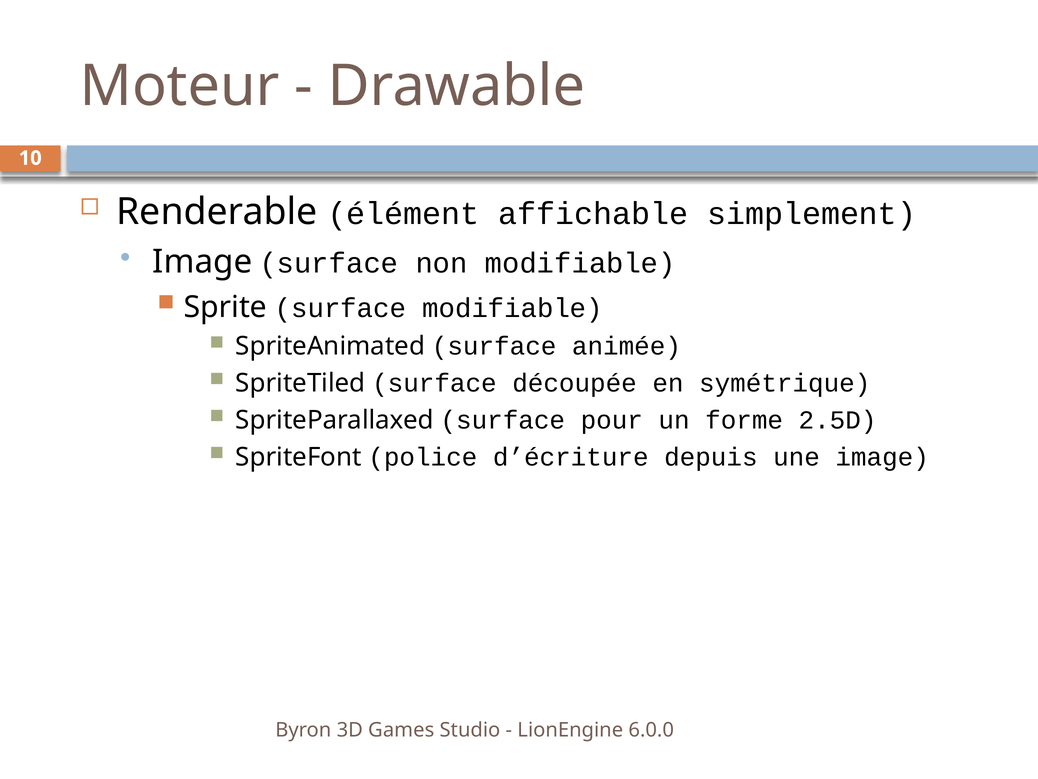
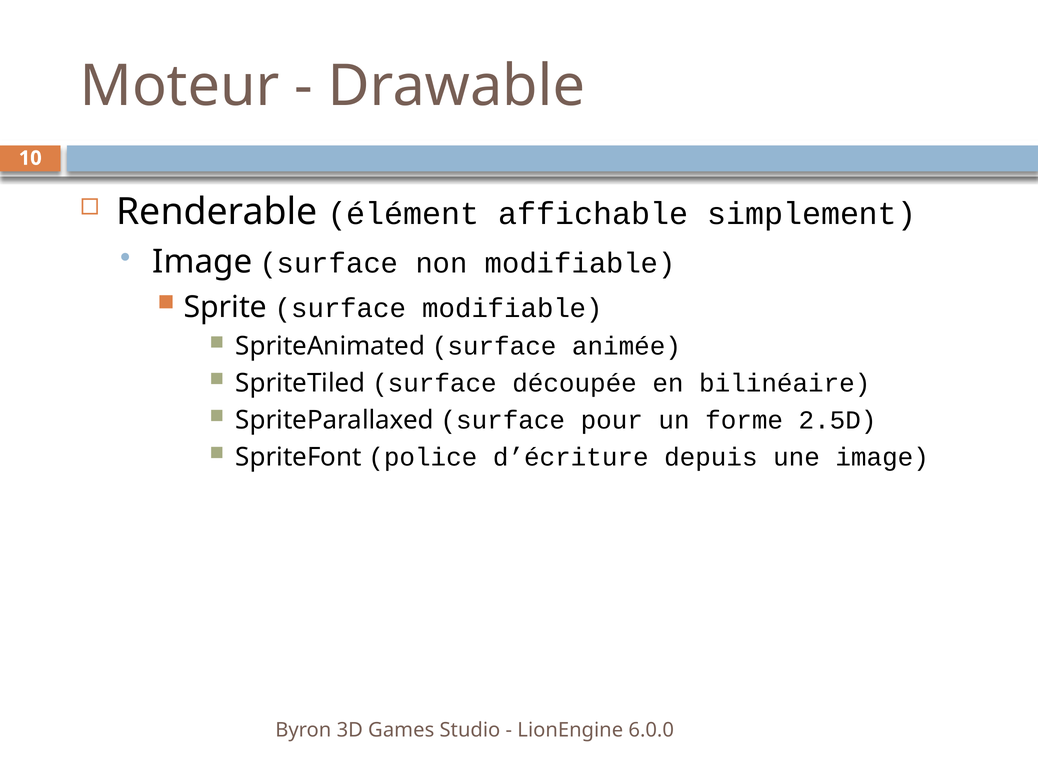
symétrique: symétrique -> bilinéaire (785, 383)
